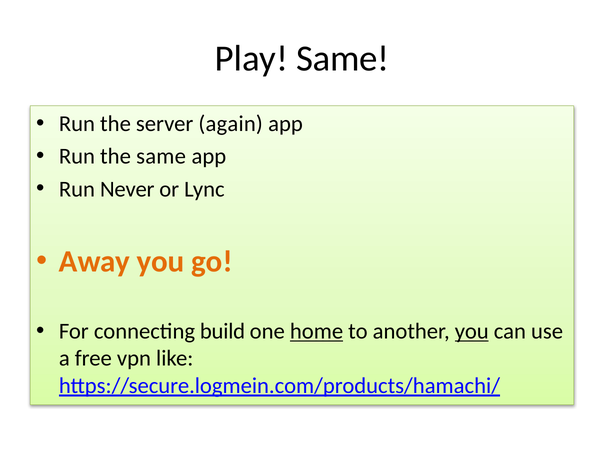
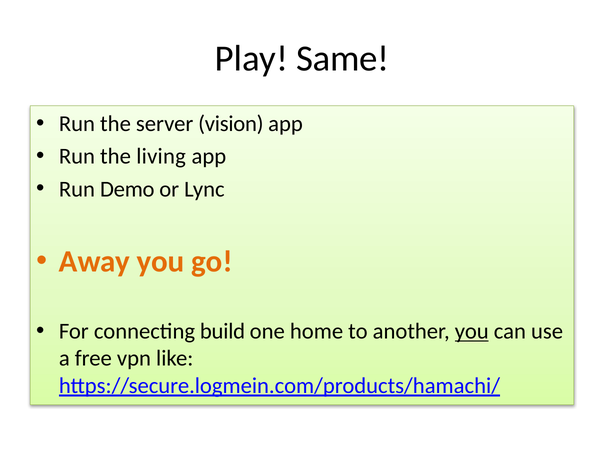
again: again -> vision (231, 124)
the same: same -> living (161, 156)
Never: Never -> Demo (127, 189)
home underline: present -> none (317, 331)
